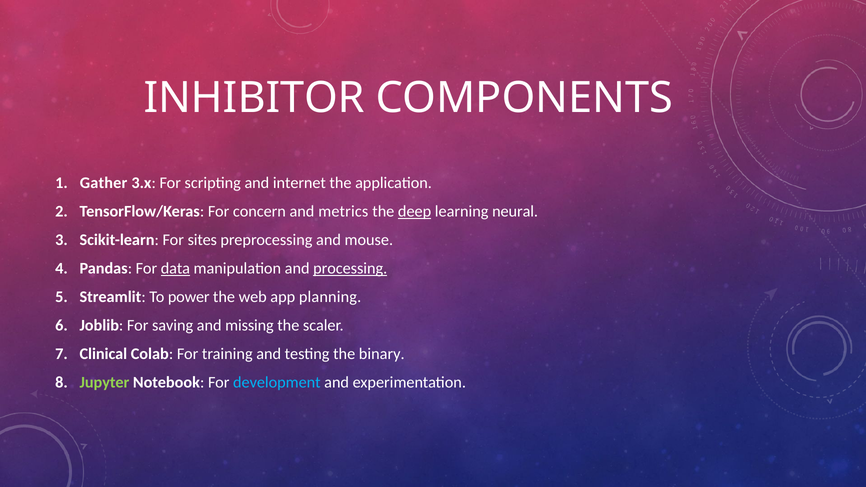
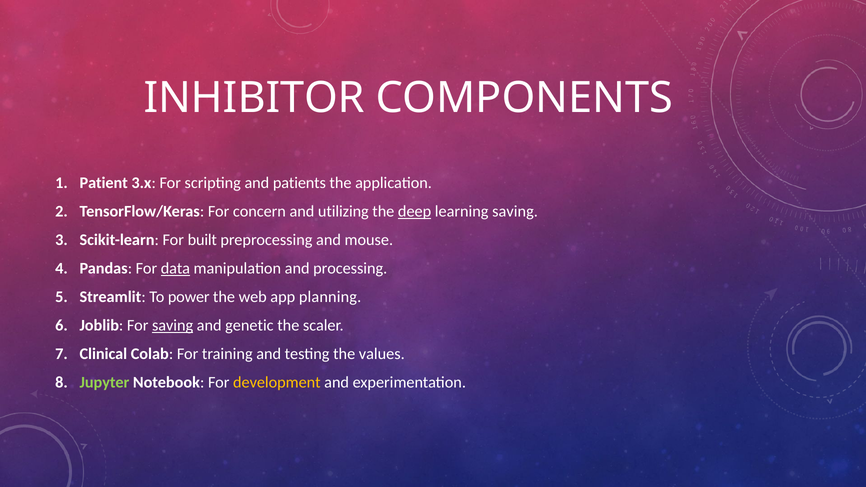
Gather: Gather -> Patient (104, 183)
internet: internet -> patients (299, 183)
metrics: metrics -> utilizing (343, 212)
learning neural: neural -> saving (515, 212)
sites: sites -> built (202, 240)
processing underline: present -> none (350, 269)
saving underline: none -> present (173, 326)
missing: missing -> genetic (249, 326)
binary: binary -> values (382, 354)
development colour: light blue -> yellow (277, 383)
